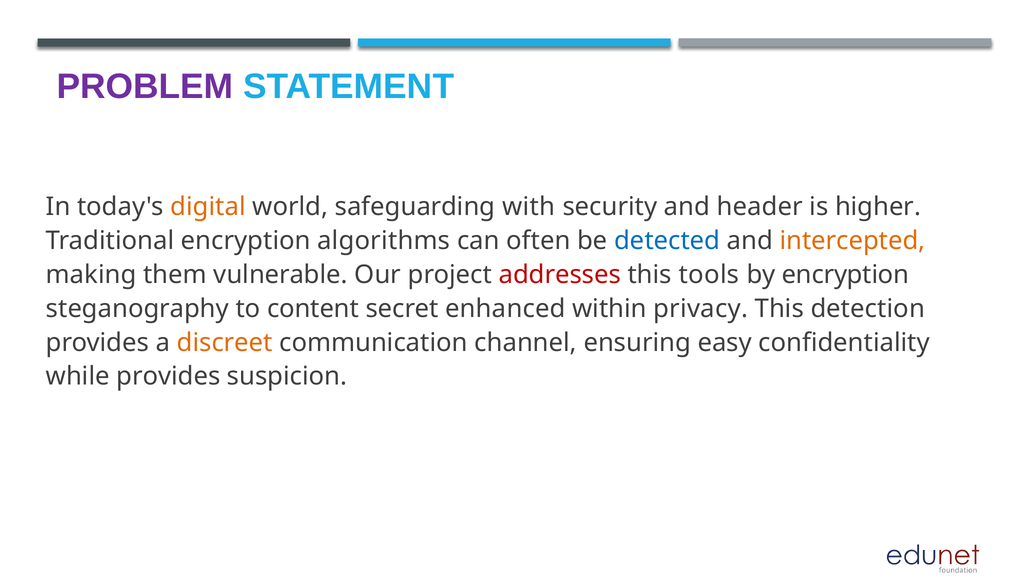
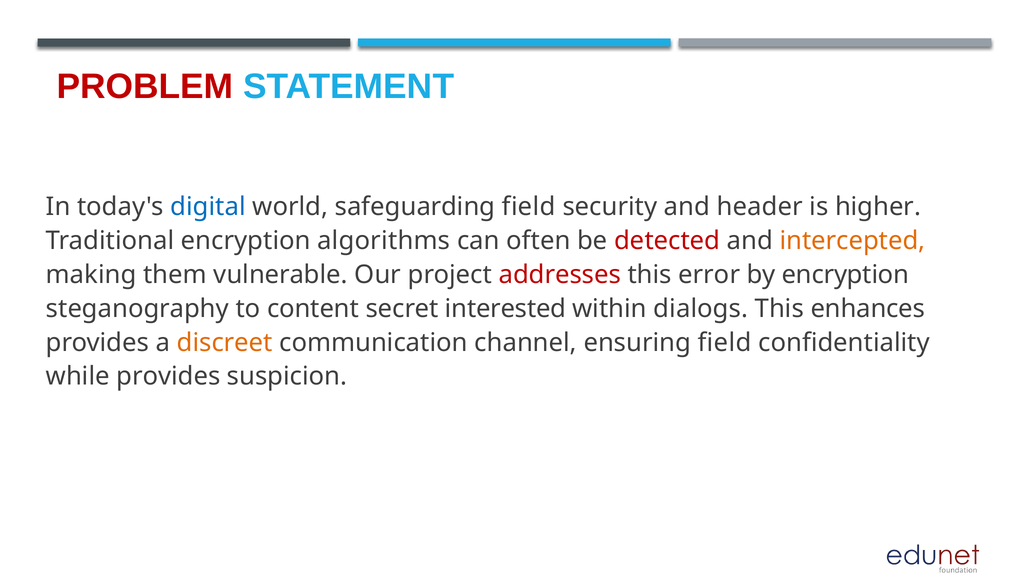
PROBLEM colour: purple -> red (145, 87)
digital colour: orange -> blue (208, 207)
safeguarding with: with -> field (529, 207)
detected colour: blue -> red (667, 241)
tools: tools -> error (709, 275)
enhanced: enhanced -> interested (506, 308)
privacy: privacy -> dialogs (701, 308)
detection: detection -> enhances (868, 308)
ensuring easy: easy -> field (725, 342)
